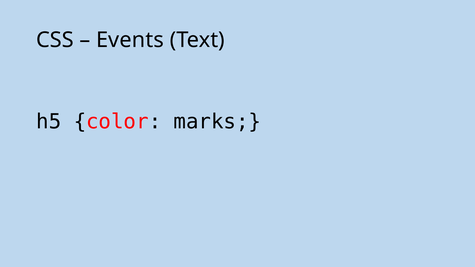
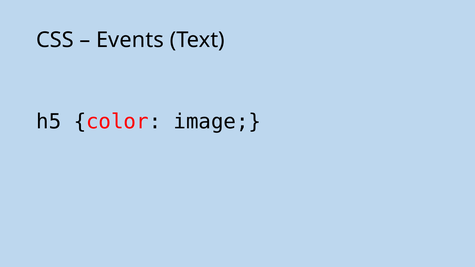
marks: marks -> image (217, 122)
